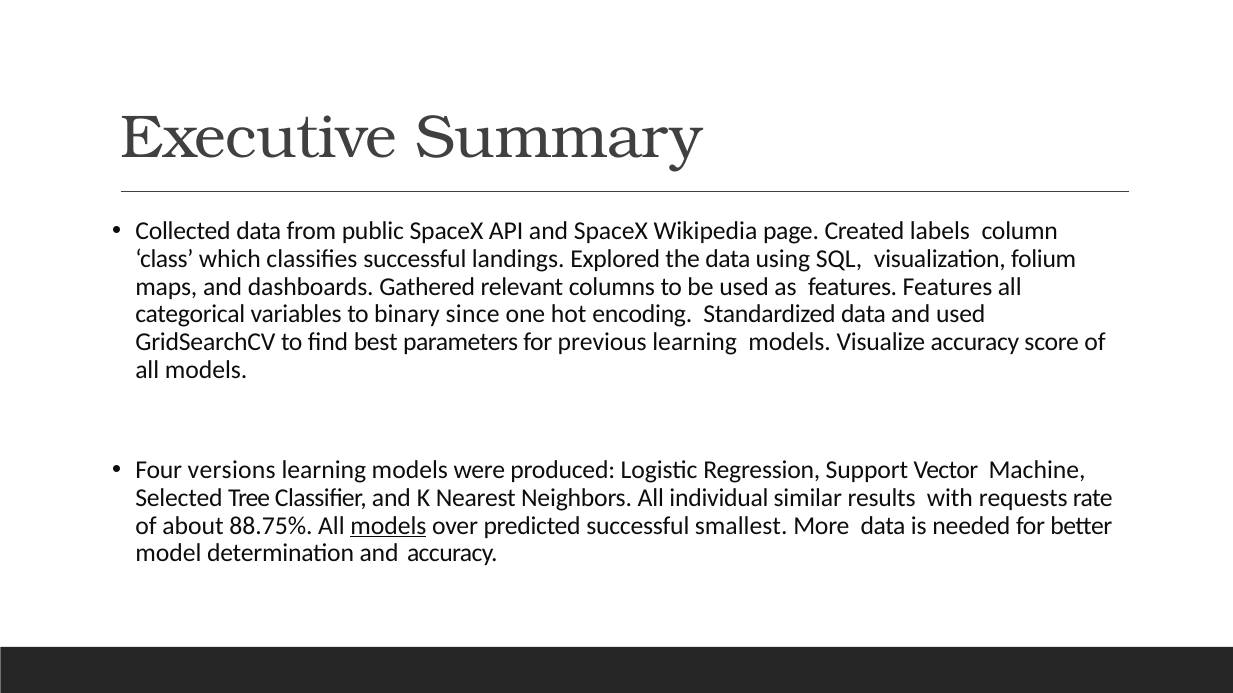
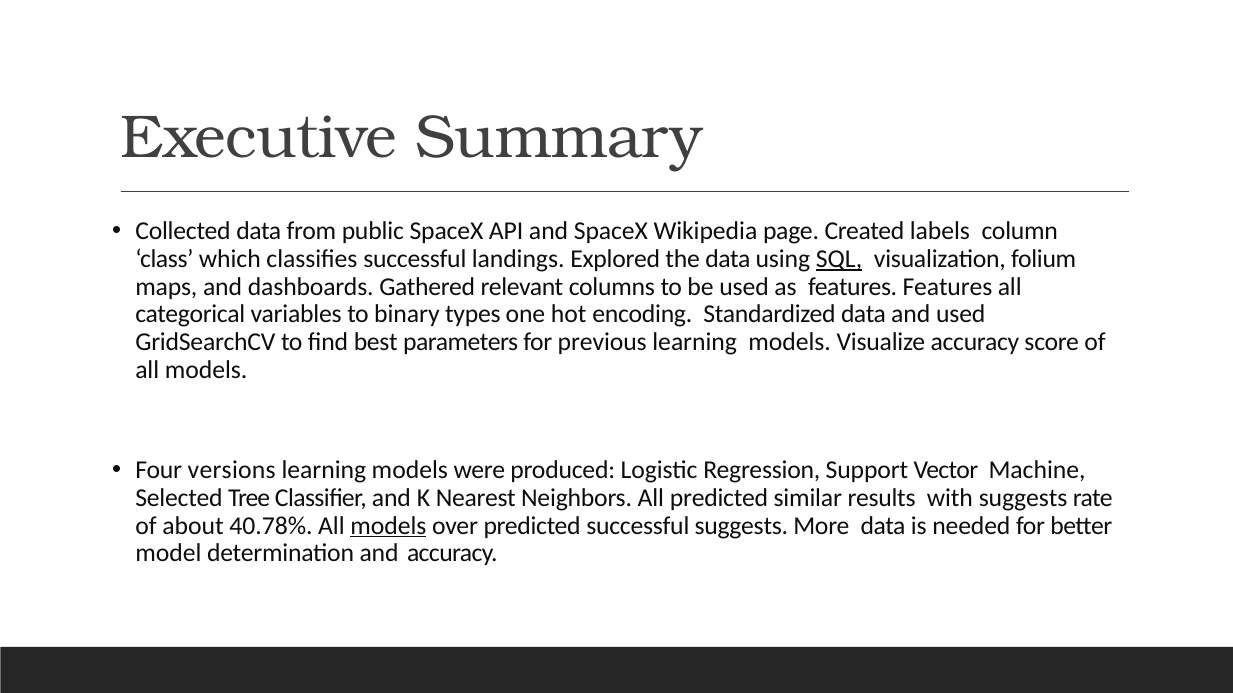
SQL underline: none -> present (839, 259)
since: since -> types (473, 315)
All individual: individual -> predicted (719, 498)
with requests: requests -> suggests (1023, 498)
88.75%: 88.75% -> 40.78% (271, 526)
successful smallest: smallest -> suggests (741, 526)
